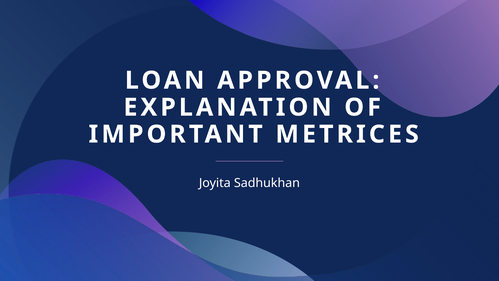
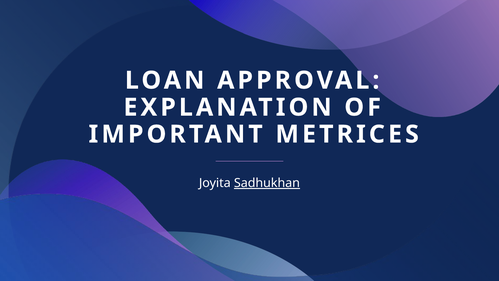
Sadhukhan underline: none -> present (267, 183)
